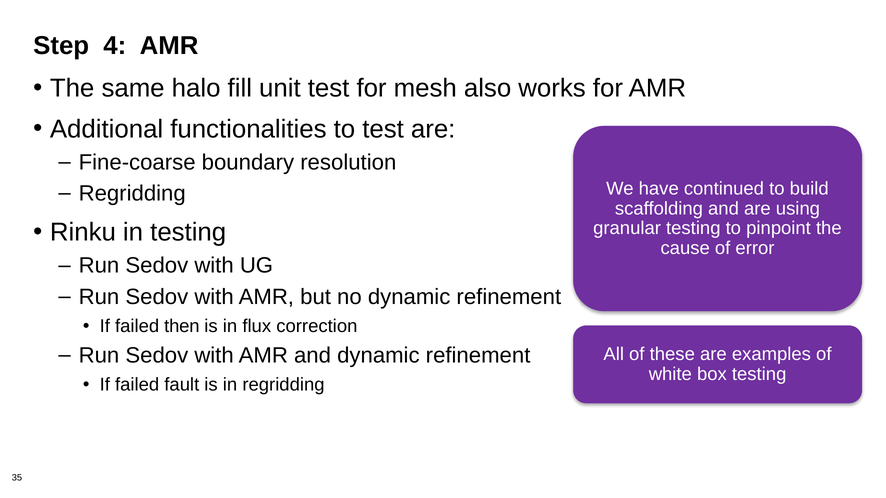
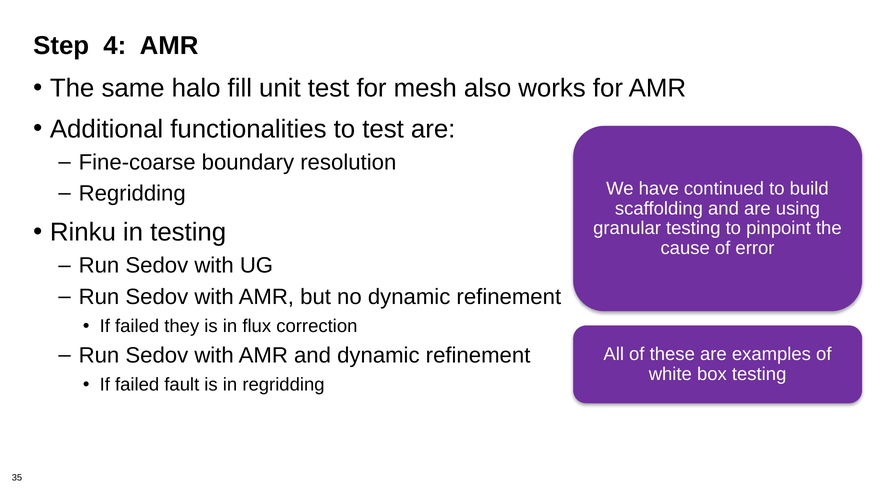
then: then -> they (182, 326)
